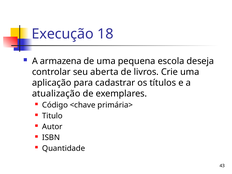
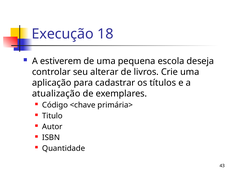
armazena: armazena -> estiverem (61, 61)
aberta: aberta -> alterar (104, 72)
